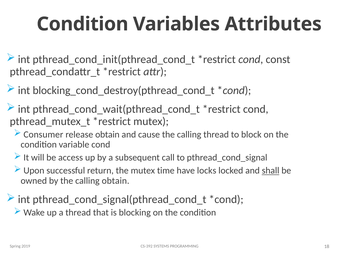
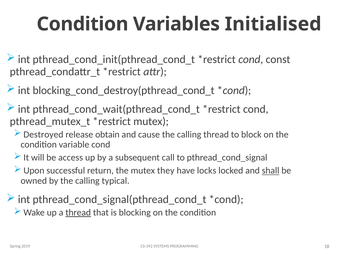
Attributes: Attributes -> Initialised (273, 24)
Consumer: Consumer -> Destroyed (43, 135)
time: time -> they (166, 171)
calling obtain: obtain -> typical (116, 181)
thread underline: none -> present (78, 213)
